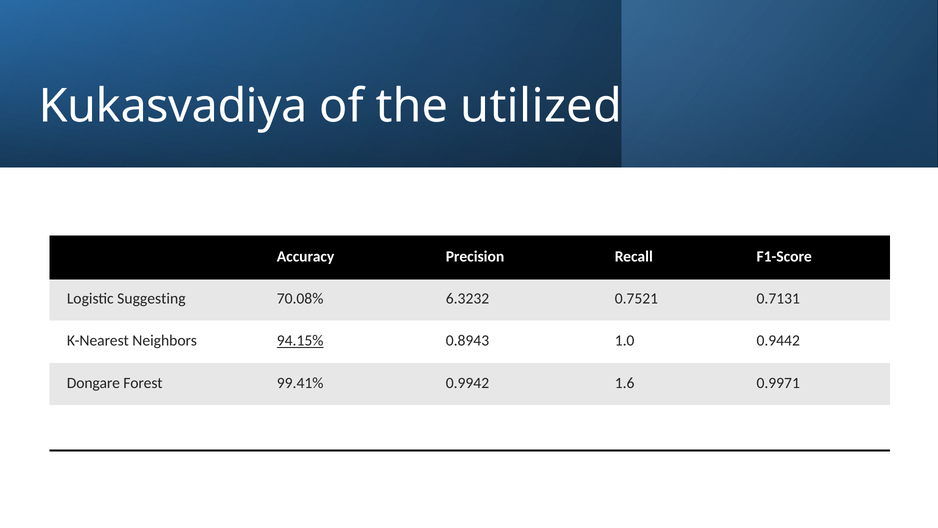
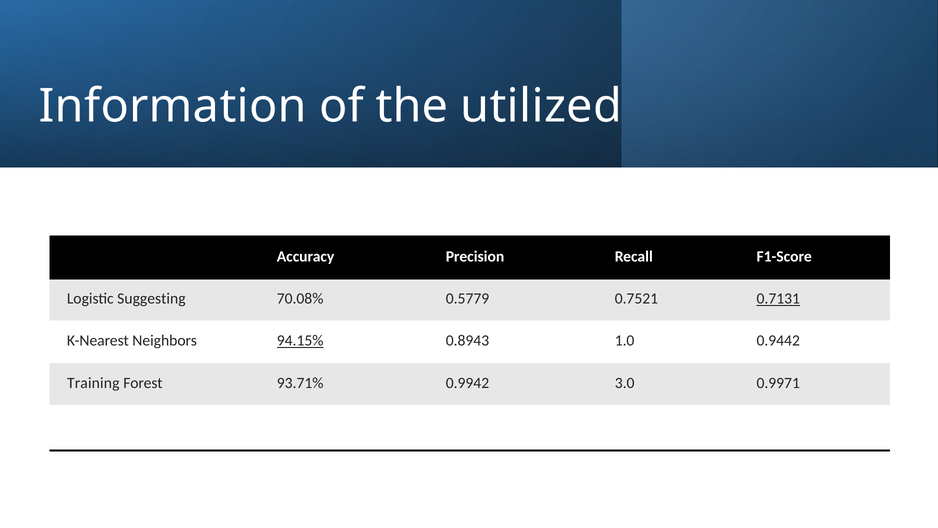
Kukasvadiya: Kukasvadiya -> Information (173, 106)
6.3232: 6.3232 -> 0.5779 (467, 298)
0.7131 underline: none -> present (778, 298)
Dongare: Dongare -> Training (93, 383)
99.41%: 99.41% -> 93.71% (300, 383)
1.6: 1.6 -> 3.0 (625, 383)
